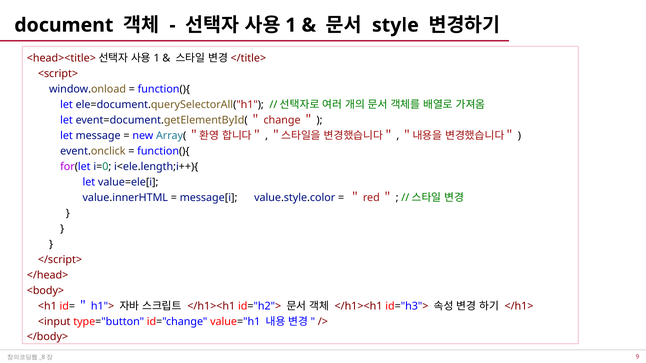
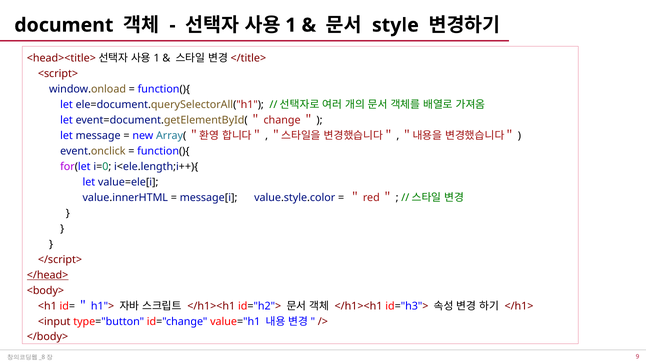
</head> underline: none -> present (48, 275)
